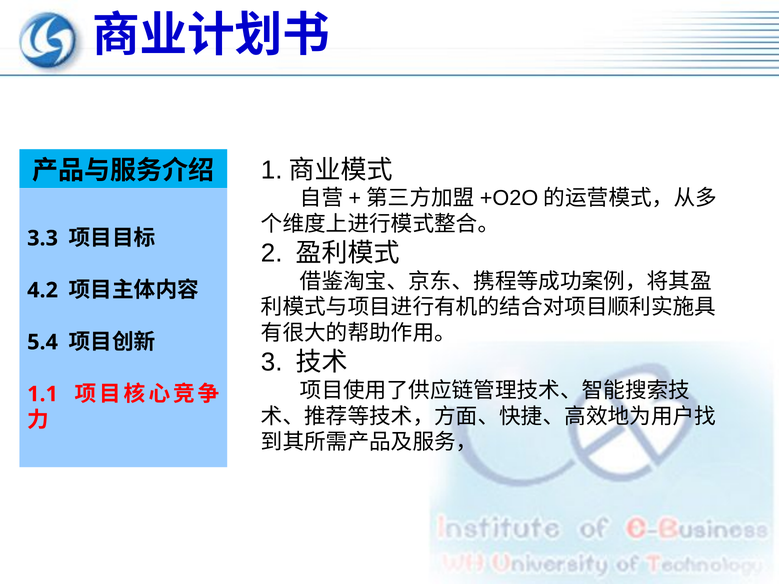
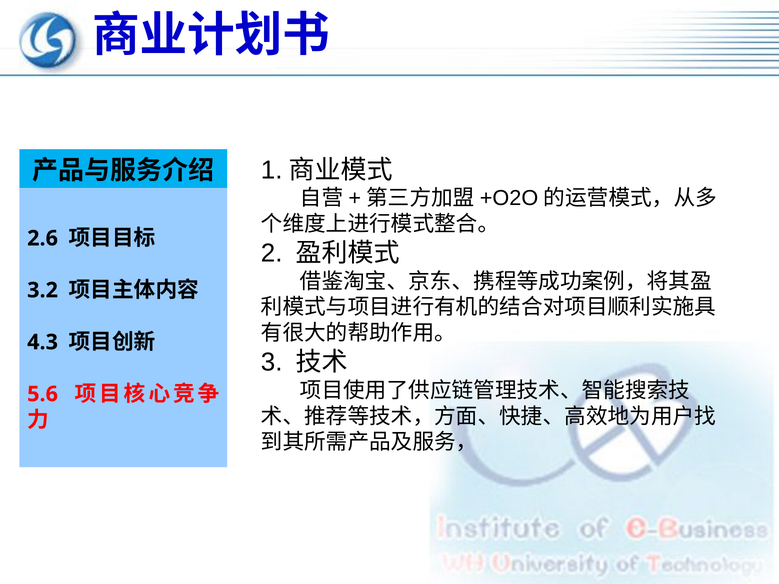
3.3: 3.3 -> 2.6 (43, 238)
4.2: 4.2 -> 3.2 (43, 290)
5.4: 5.4 -> 4.3 (43, 342)
1.1: 1.1 -> 5.6 (43, 394)
